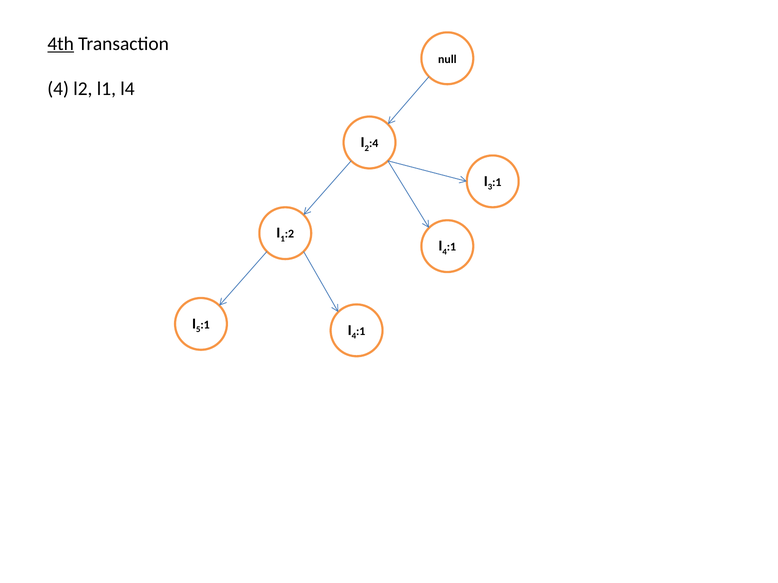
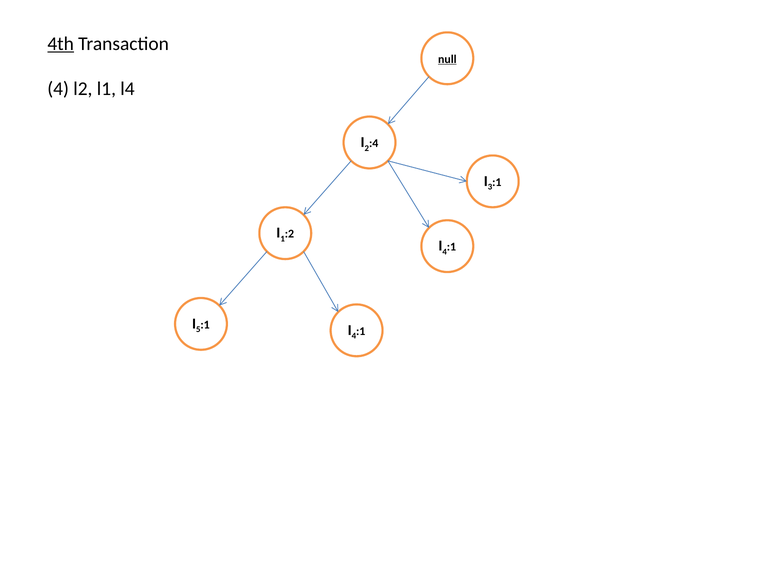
null underline: none -> present (447, 59)
